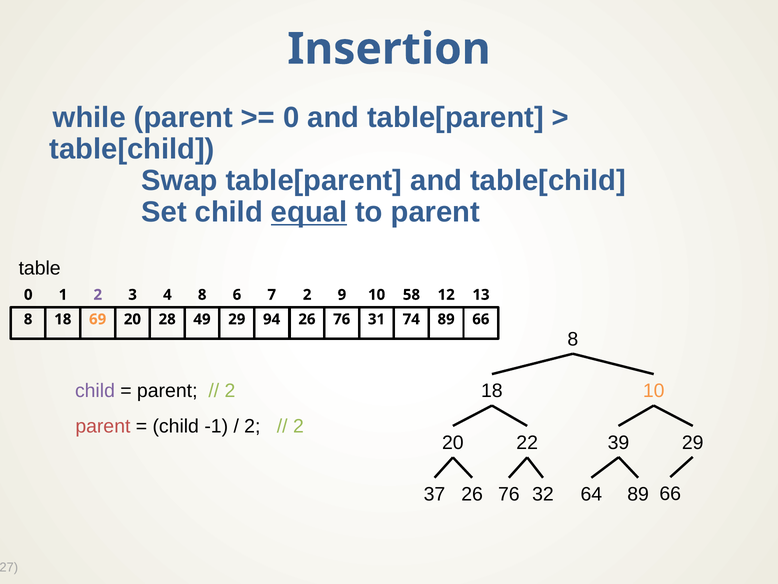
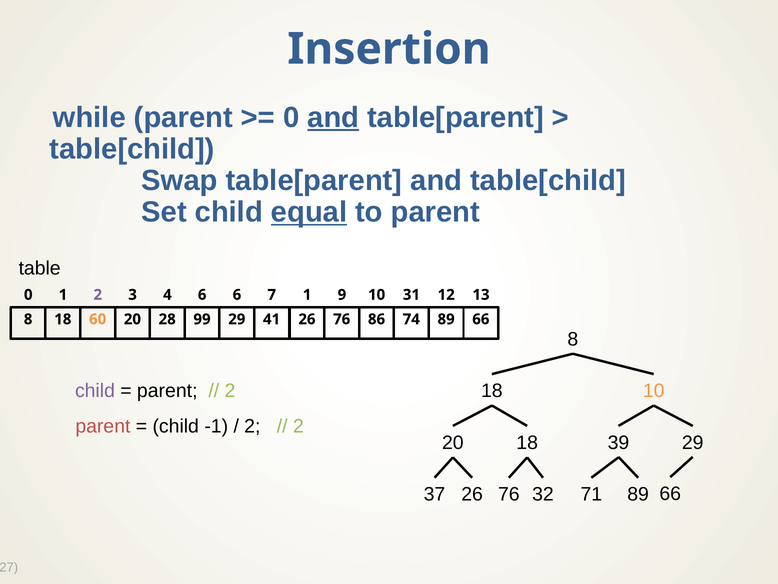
and underline: none -> present (333, 117)
4 8: 8 -> 6 (202, 295)
7 2: 2 -> 1 (307, 295)
58: 58 -> 31 (411, 295)
69: 69 -> 60 (98, 319)
49: 49 -> 99 (202, 319)
94: 94 -> 41 (272, 319)
31: 31 -> 86 (377, 319)
20 22: 22 -> 18 (527, 442)
64: 64 -> 71 (591, 494)
